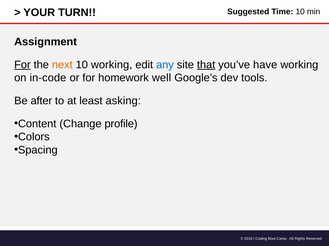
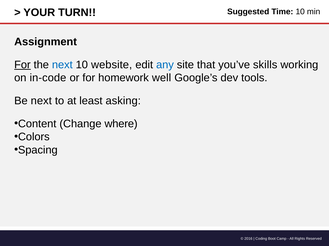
next colour: orange -> blue (62, 65)
10 working: working -> website (112, 65)
that underline: present -> none (206, 65)
have: have -> skills (265, 65)
Be after: after -> next (41, 101)
profile: profile -> where (121, 124)
